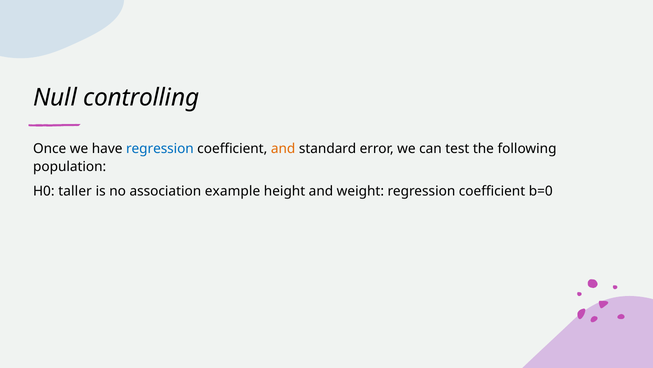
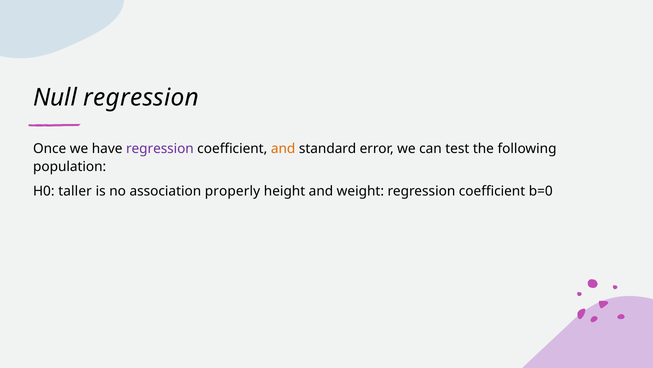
Null controlling: controlling -> regression (141, 98)
regression colour: blue -> purple (160, 148)
example: example -> properly (233, 191)
